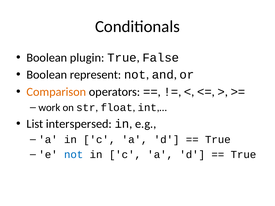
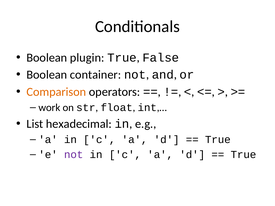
represent: represent -> container (96, 75)
interspersed: interspersed -> hexadecimal (79, 124)
not colour: blue -> purple (74, 155)
